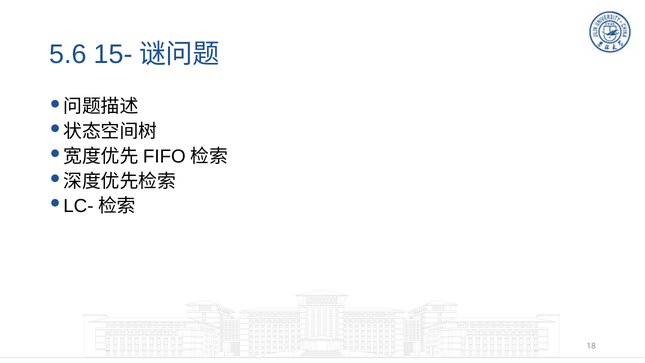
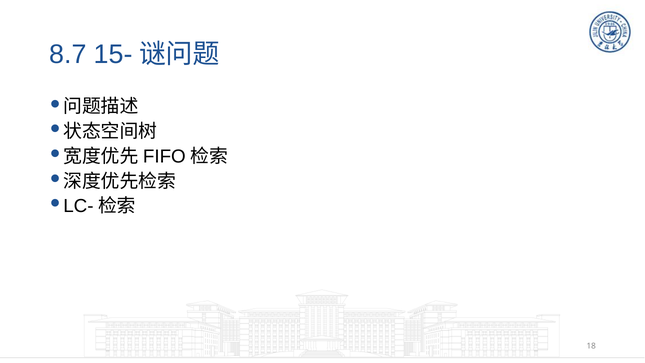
5.6: 5.6 -> 8.7 (68, 54)
